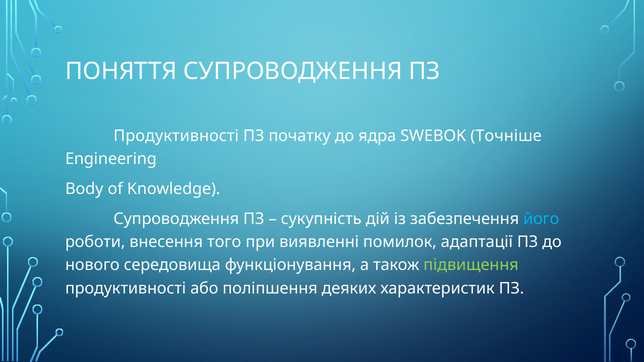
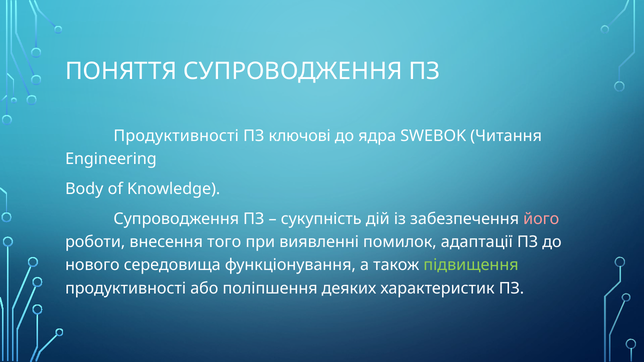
початку: початку -> ключові (300, 136)
Точніше: Точніше -> Читання (506, 136)
його colour: light blue -> pink (541, 219)
